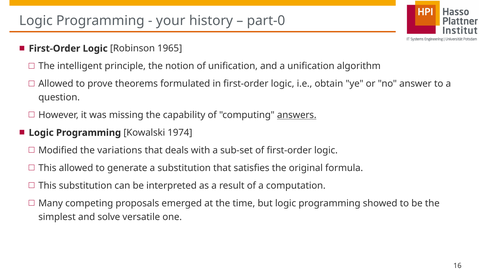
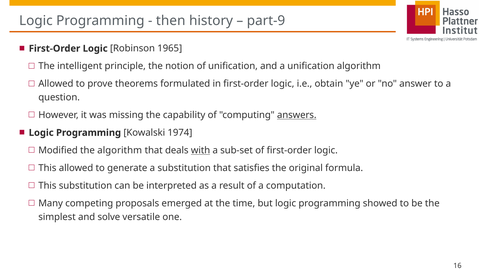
your: your -> then (171, 21)
part-0: part-0 -> part-9 (266, 21)
the variations: variations -> algorithm (120, 150)
with underline: none -> present (201, 150)
